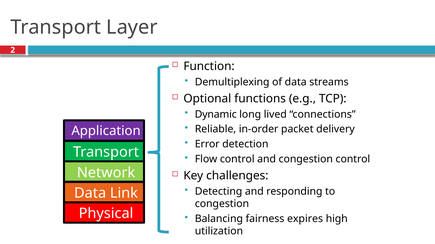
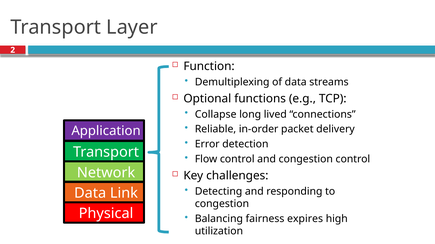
Dynamic: Dynamic -> Collapse (216, 115)
